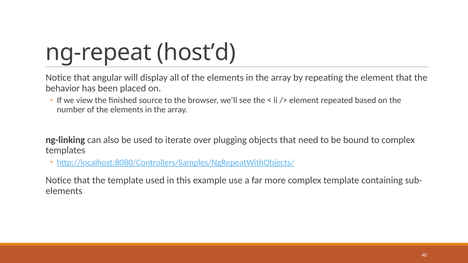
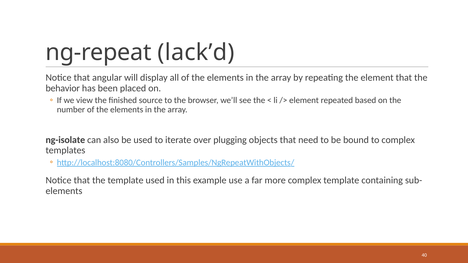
host’d: host’d -> lack’d (196, 52)
ng-linking: ng-linking -> ng-isolate (65, 140)
